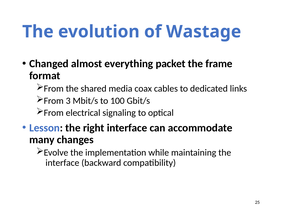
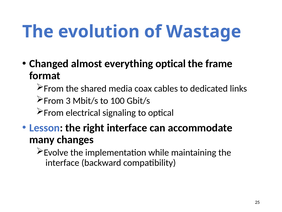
everything packet: packet -> optical (171, 64)
